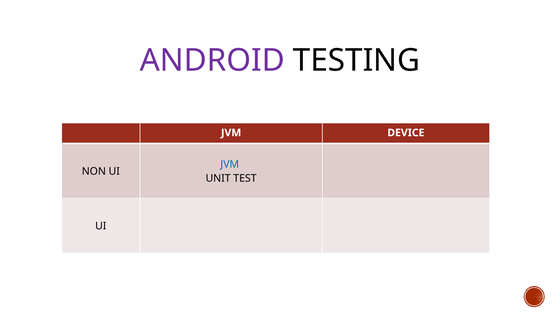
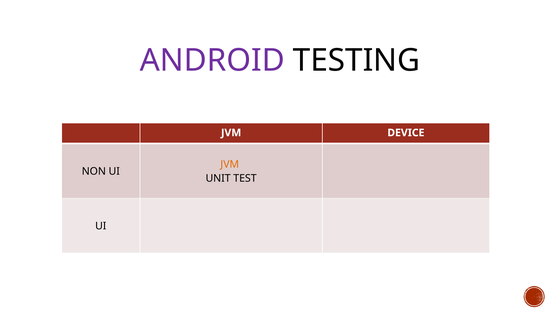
JVM colour: blue -> orange (230, 164)
